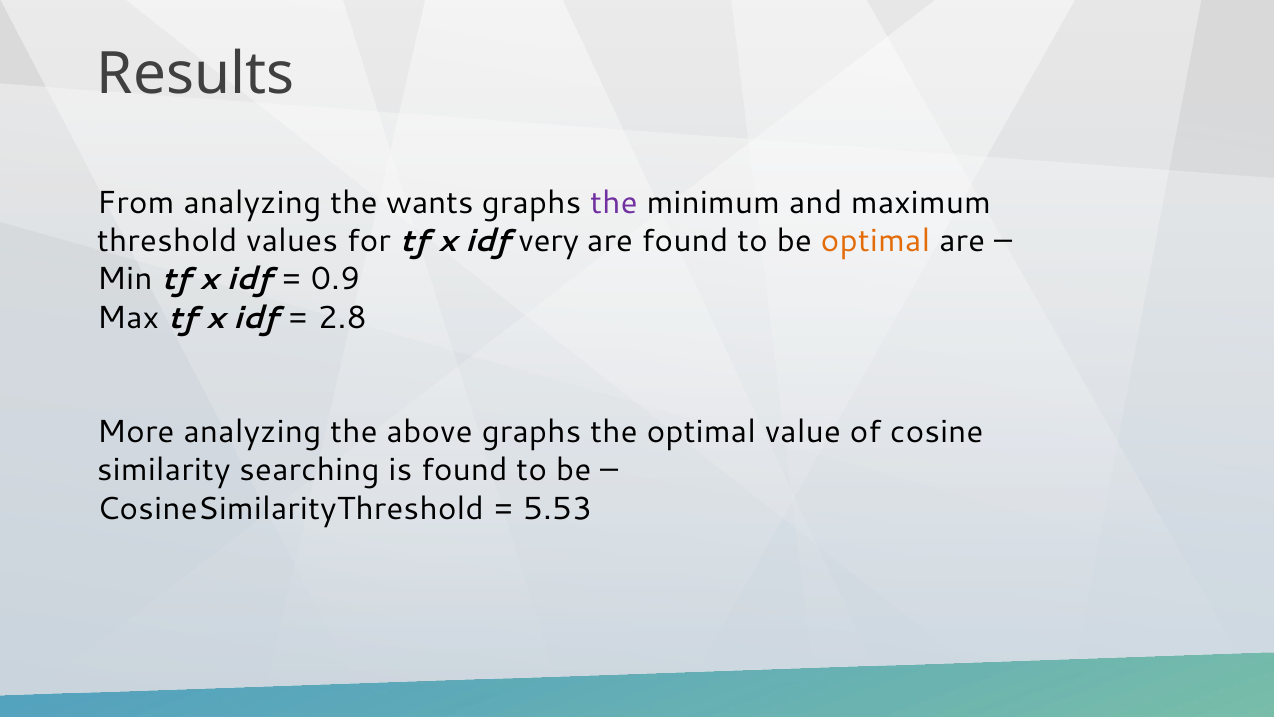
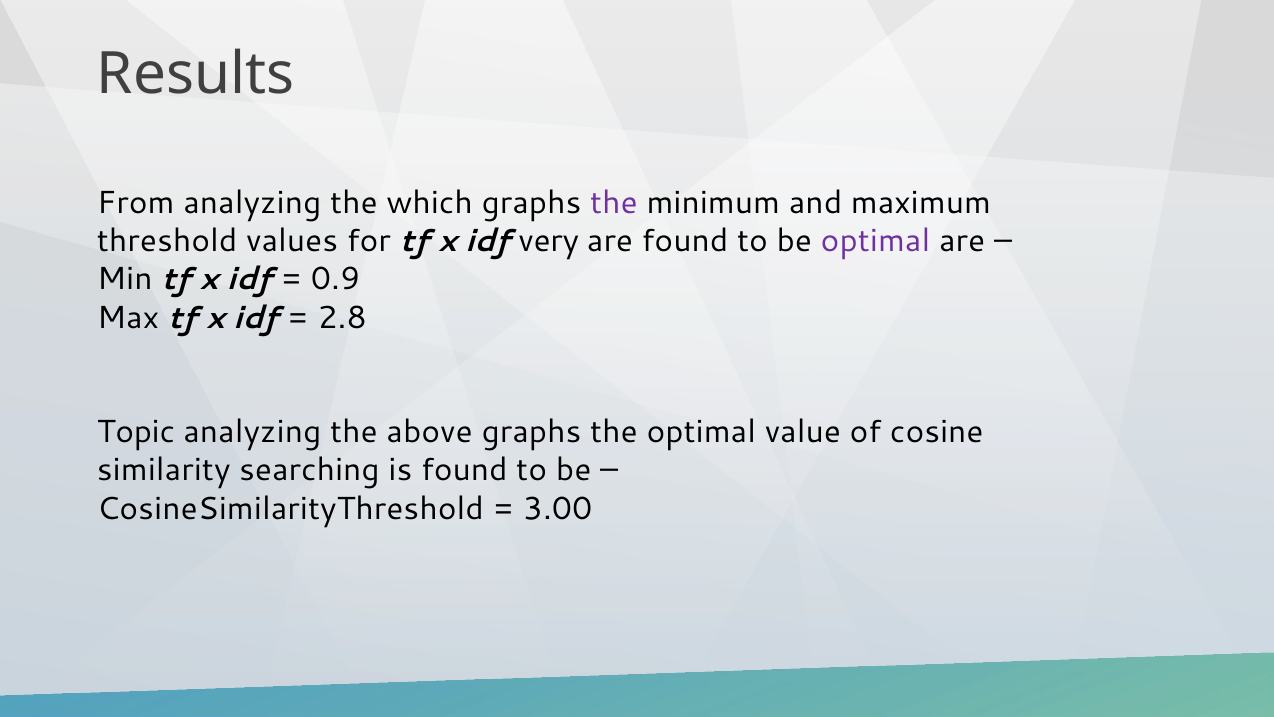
wants: wants -> which (430, 203)
optimal colour: orange -> purple (876, 241)
More: More -> Topic (136, 432)
5.53: 5.53 -> 3.00 (558, 508)
